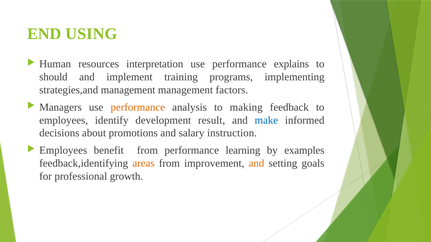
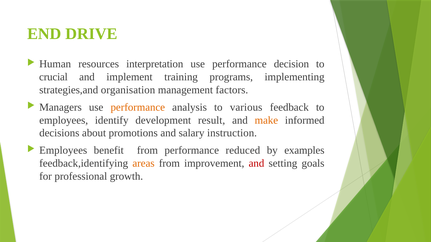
USING: USING -> DRIVE (91, 34)
explains: explains -> decision (291, 64)
should: should -> crucial (53, 77)
strategies,and management: management -> organisation (128, 90)
making: making -> various (246, 107)
make colour: blue -> orange (266, 120)
learning: learning -> reduced (243, 151)
and colour: orange -> red (256, 164)
